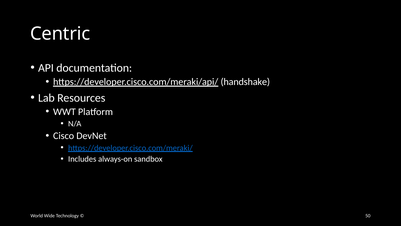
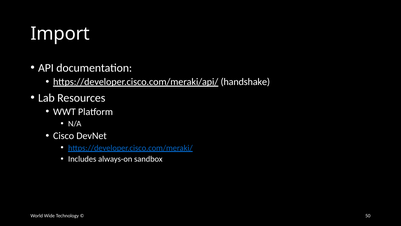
Centric: Centric -> Import (60, 34)
